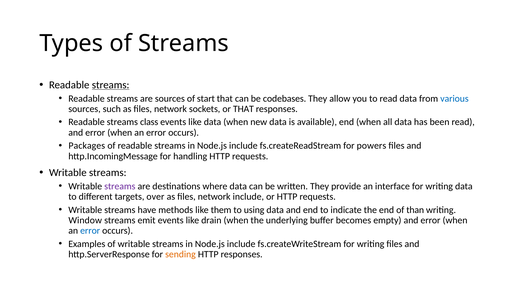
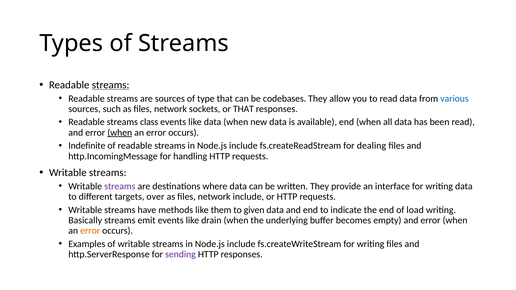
start: start -> type (206, 99)
when underline: none -> present (120, 133)
Packages: Packages -> Indefinite (87, 146)
powers: powers -> dealing (371, 146)
using: using -> given (254, 210)
than: than -> load (415, 210)
Window: Window -> Basically (85, 220)
error colour: blue -> orange (90, 231)
sending colour: orange -> purple (180, 254)
